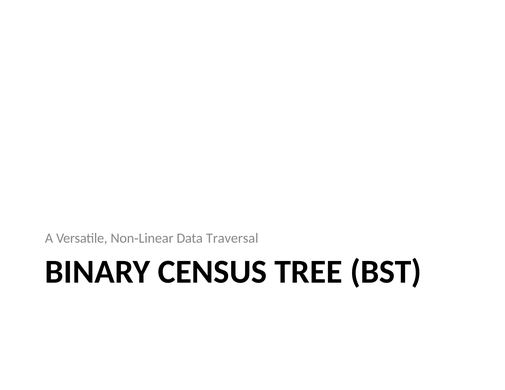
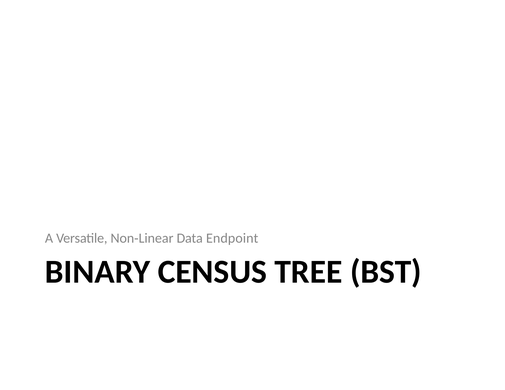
Traversal: Traversal -> Endpoint (232, 238)
